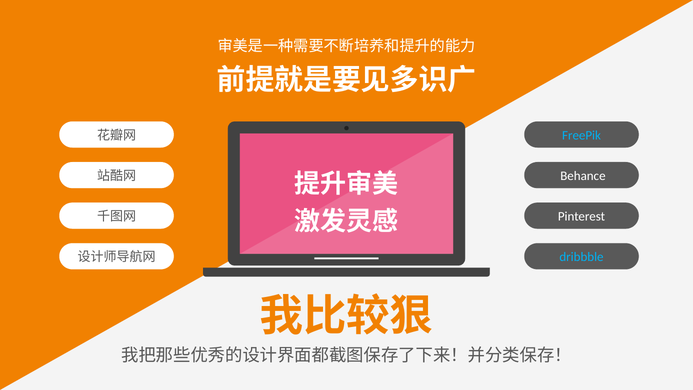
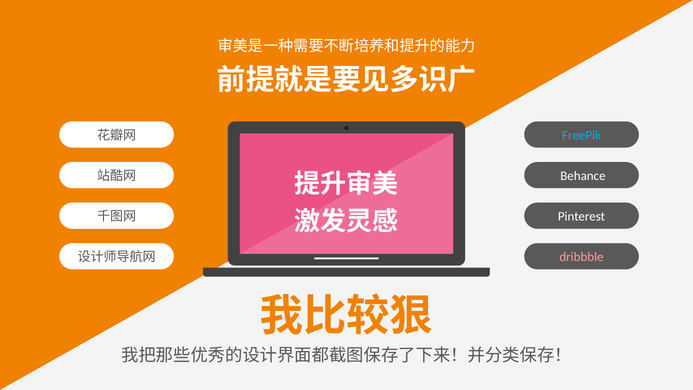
dribbble colour: light blue -> pink (581, 257)
